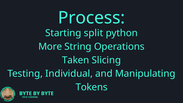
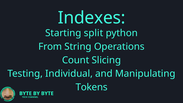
Process: Process -> Indexes (92, 18)
More: More -> From (50, 47)
Taken: Taken -> Count (76, 60)
